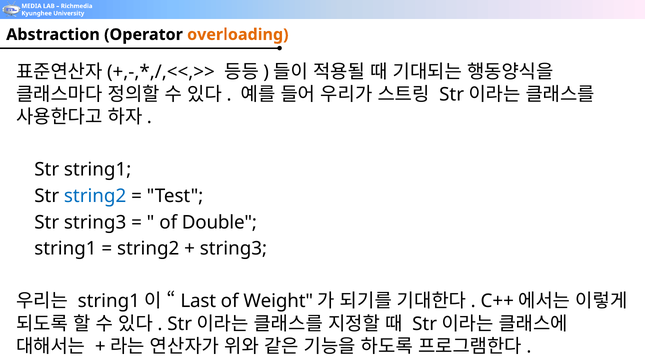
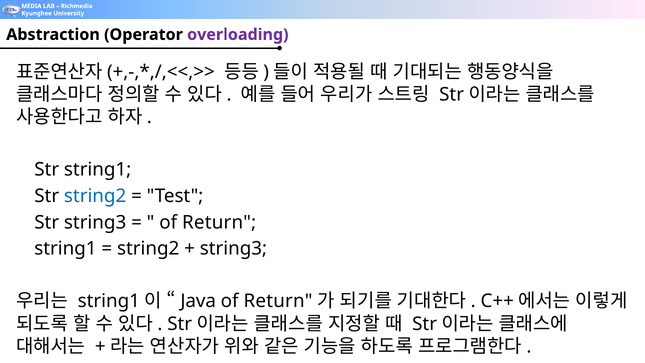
overloading colour: orange -> purple (238, 35)
Double: Double -> Return (219, 222)
Last: Last -> Java (198, 301)
Weight: Weight -> Return (278, 301)
